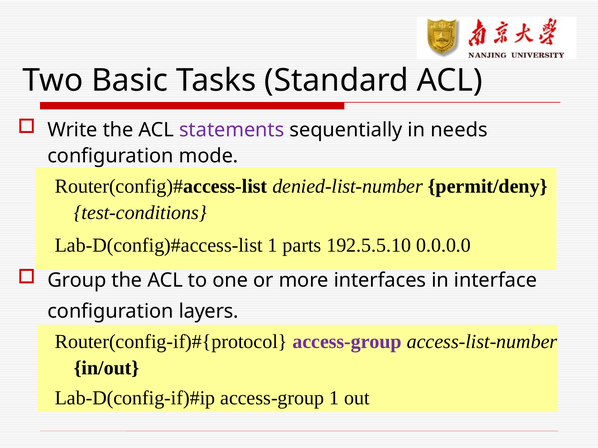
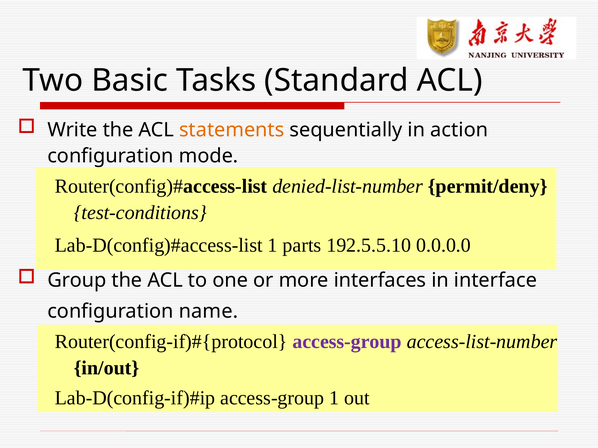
statements colour: purple -> orange (232, 130)
needs: needs -> action (459, 130)
layers: layers -> name (208, 312)
